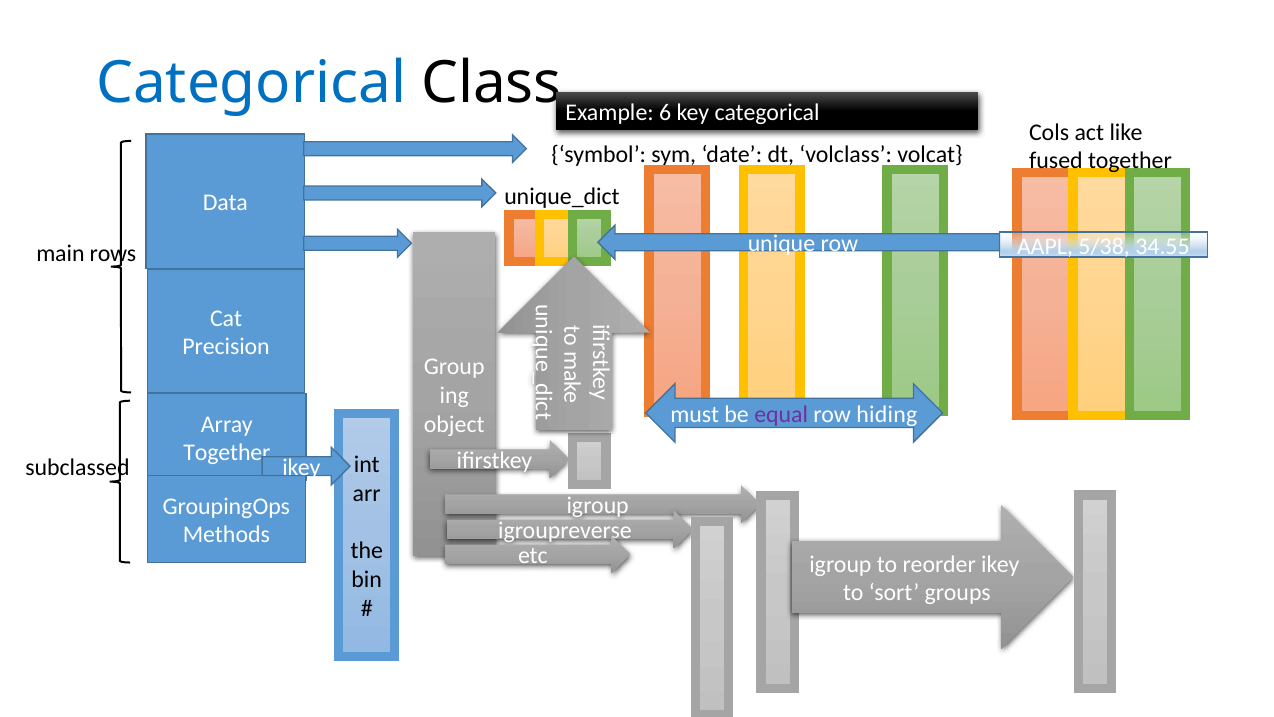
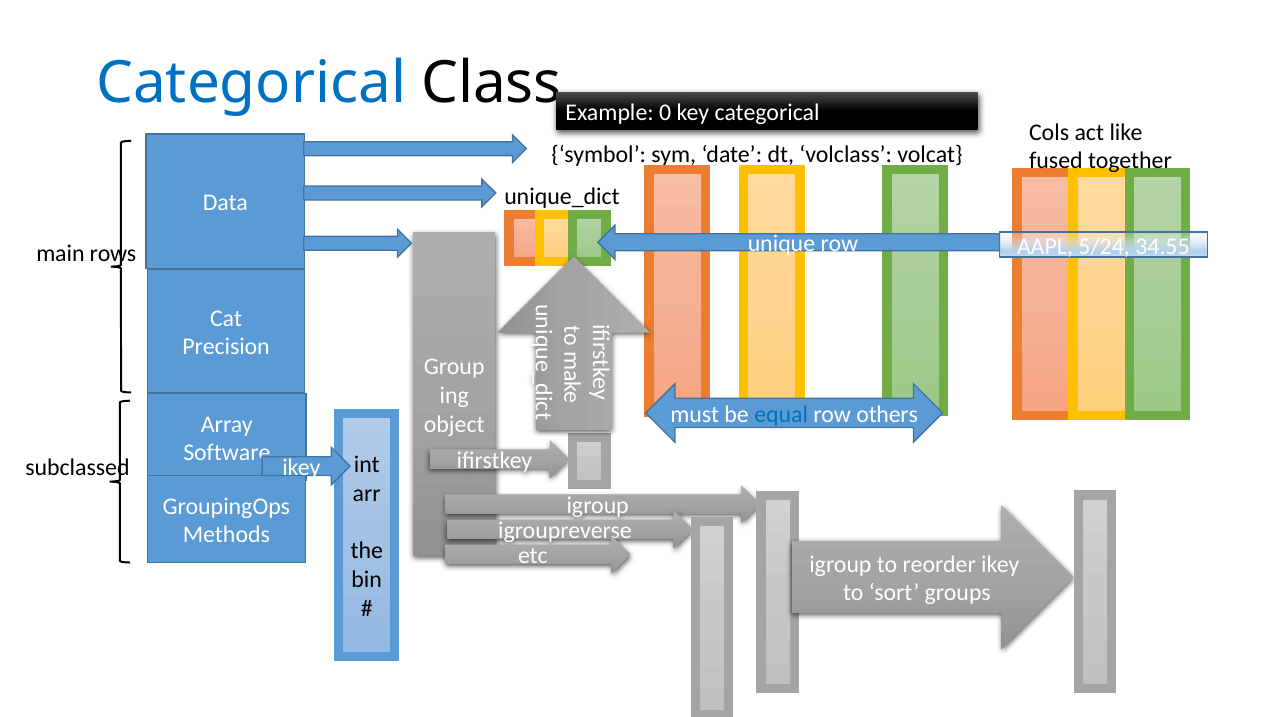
6: 6 -> 0 (665, 113)
5/38: 5/38 -> 5/24 (1104, 246)
equal colour: purple -> blue (781, 414)
hiding: hiding -> others (887, 414)
Together: Together -> Software (227, 453)
